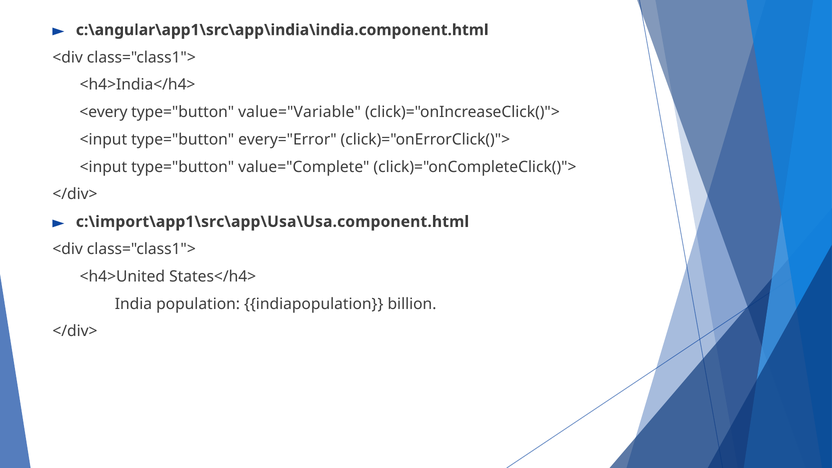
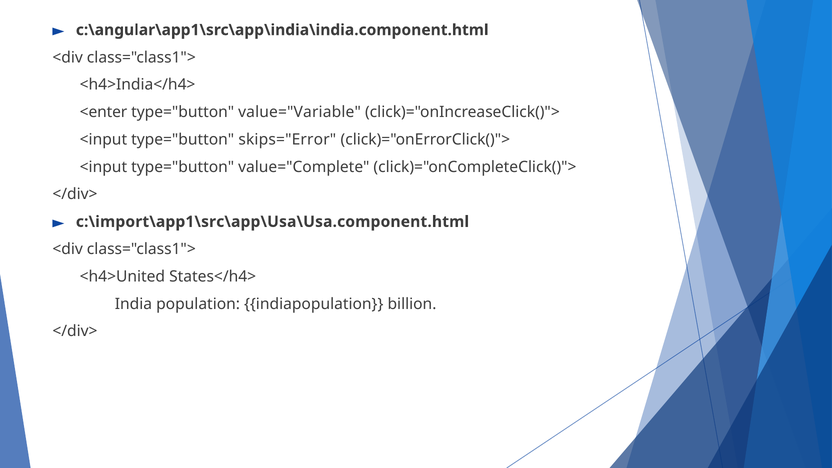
<every: <every -> <enter (104, 112)
every="Error: every="Error -> skips="Error (287, 140)
